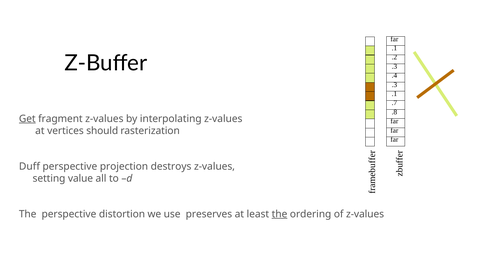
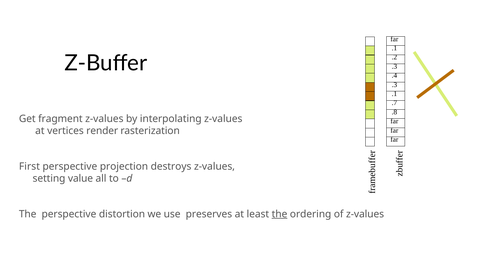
Get underline: present -> none (27, 119)
should: should -> render (102, 131)
Duff: Duff -> First (29, 166)
